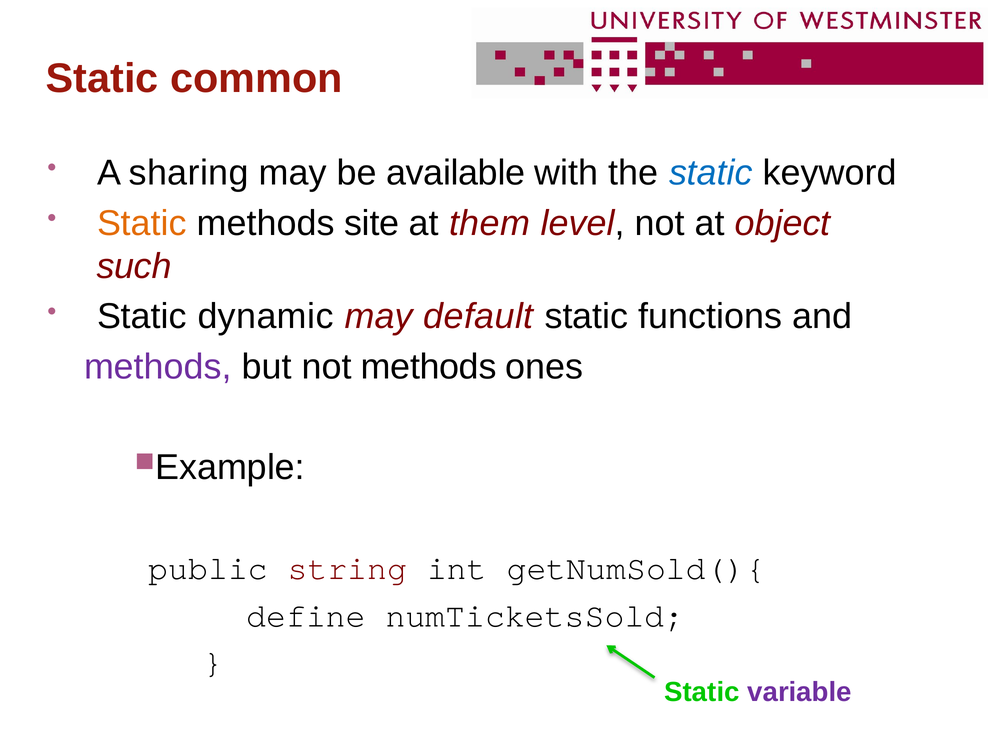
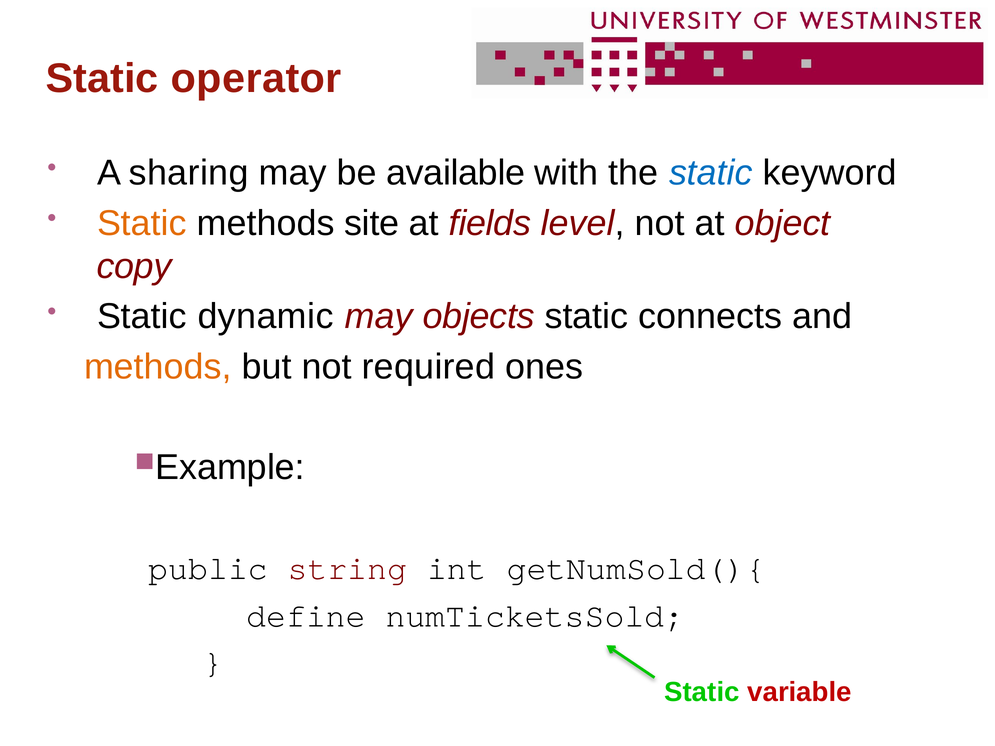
common: common -> operator (256, 78)
them: them -> fields (490, 223)
such: such -> copy (134, 266)
default: default -> objects (479, 317)
functions: functions -> connects (710, 317)
methods colour: purple -> orange (158, 367)
not methods: methods -> required (428, 367)
variable colour: purple -> red (800, 692)
